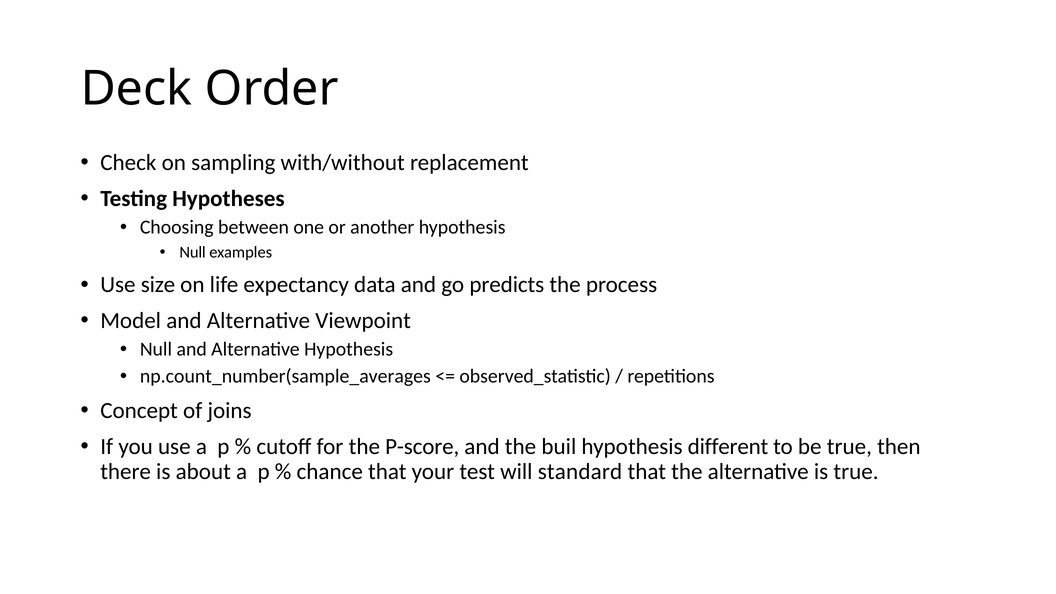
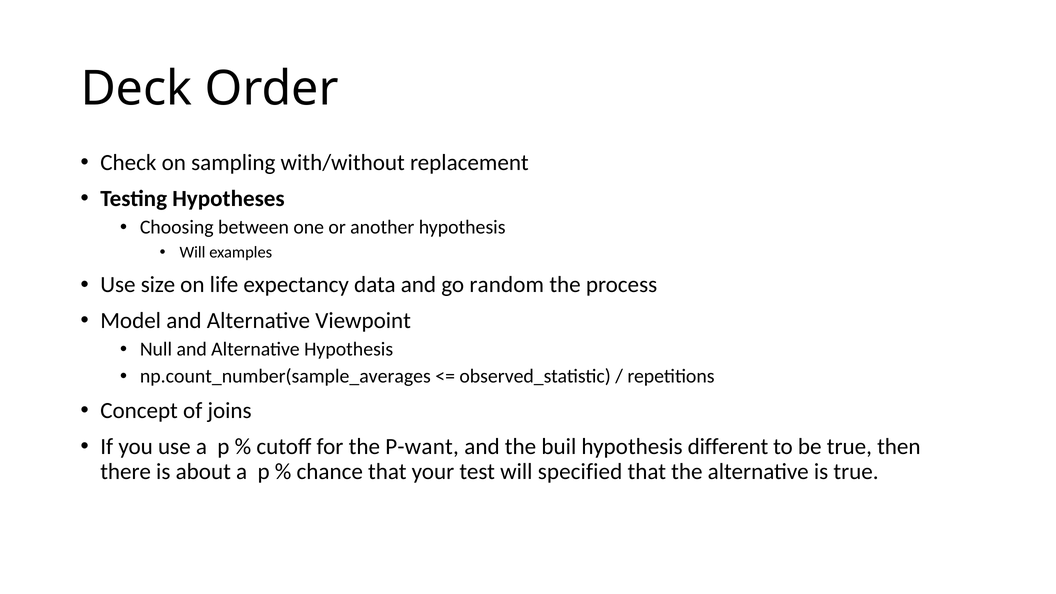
Null: Null -> Will (193, 252)
predicts: predicts -> random (507, 285)
P-score: P-score -> P-want (422, 446)
standard: standard -> specified (580, 471)
